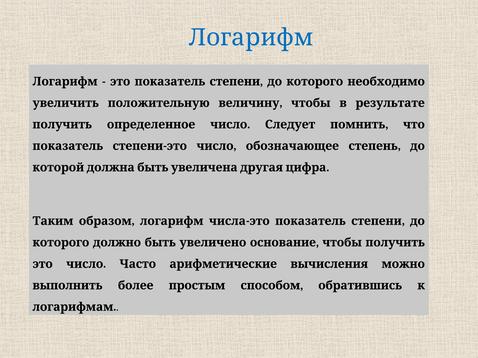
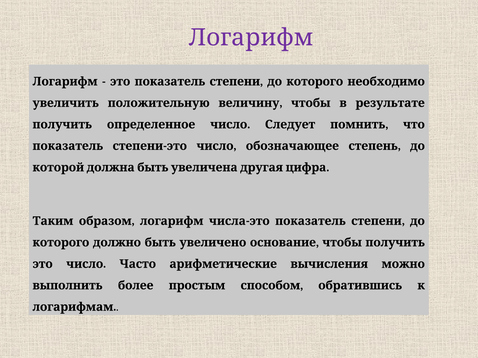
Логарифм colour: blue -> purple (251, 38)
